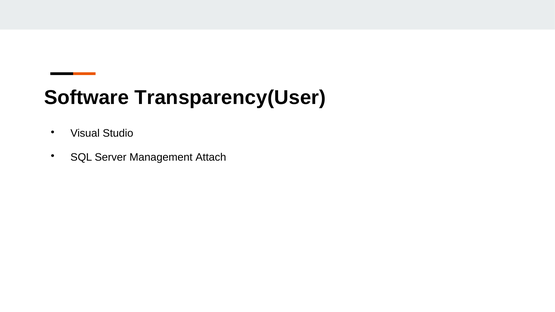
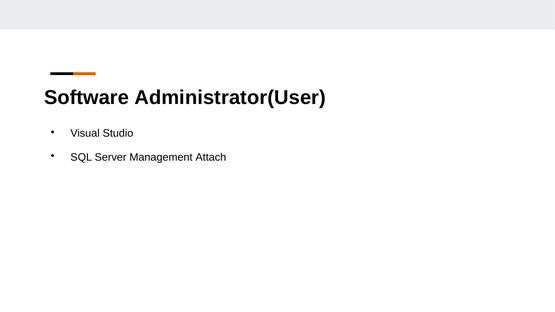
Transparency(User: Transparency(User -> Administrator(User (230, 98)
